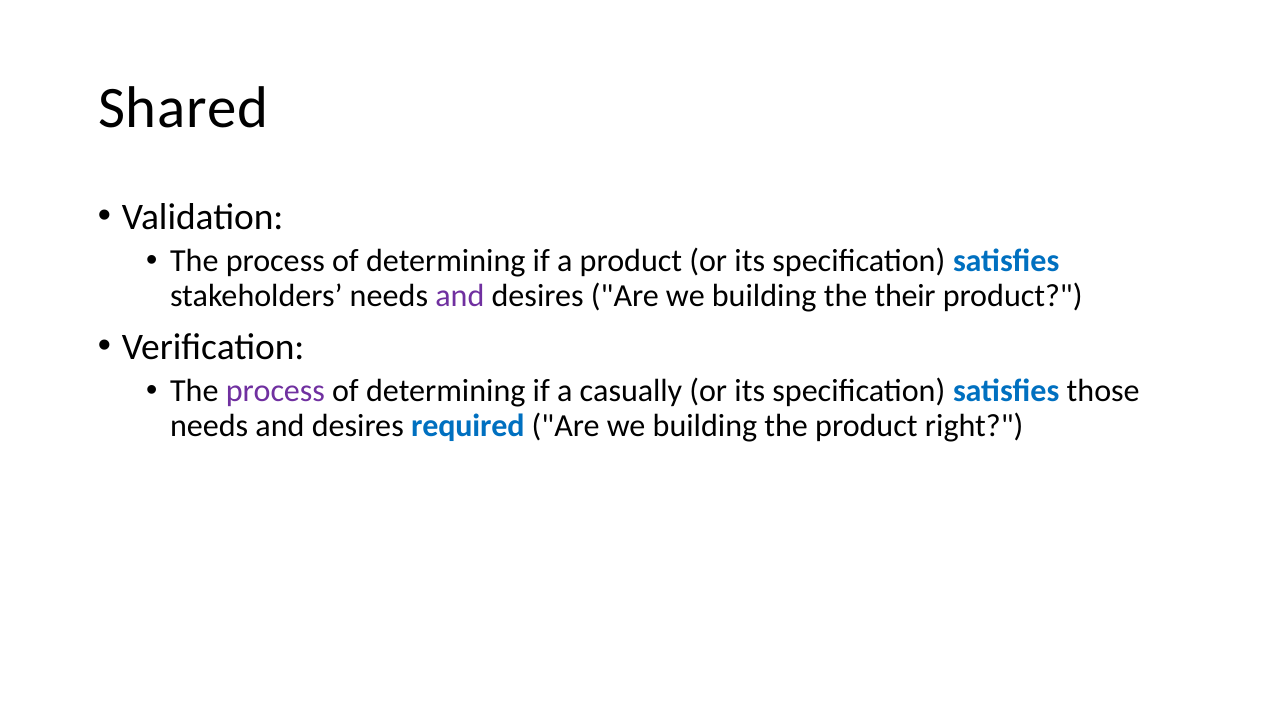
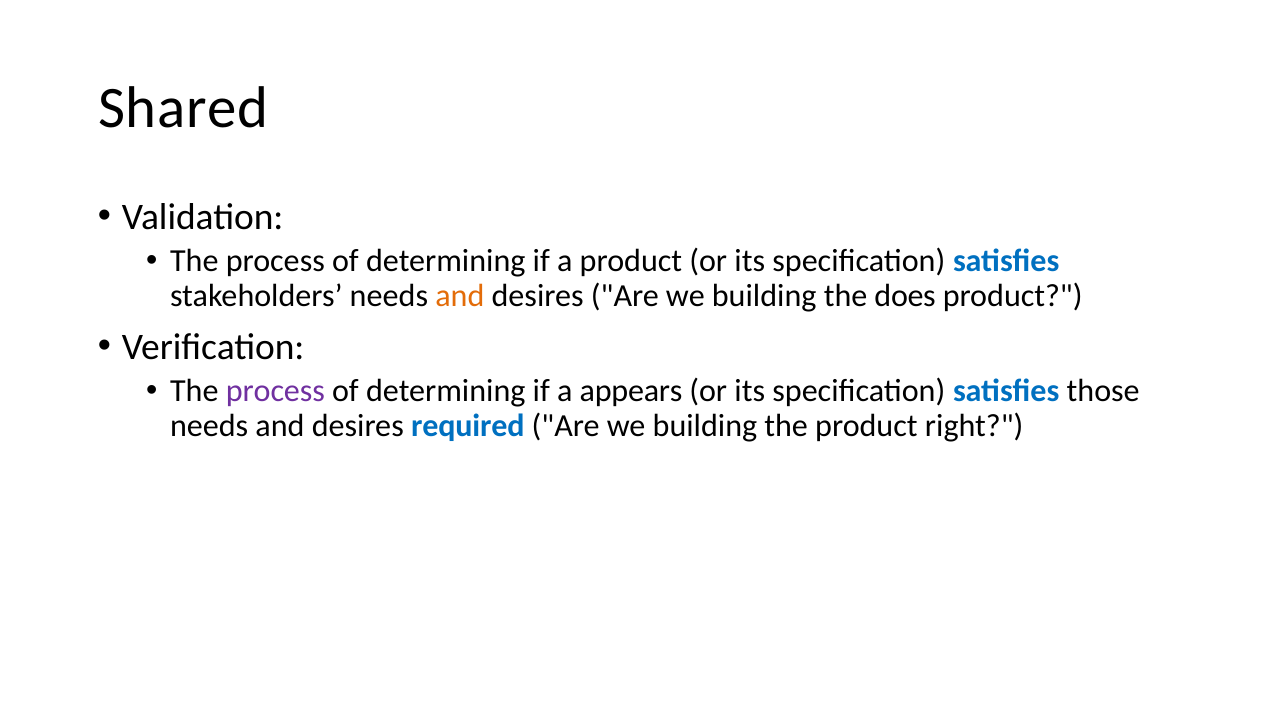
and colour: purple -> orange (460, 296)
their: their -> does (905, 296)
casually: casually -> appears (631, 391)
